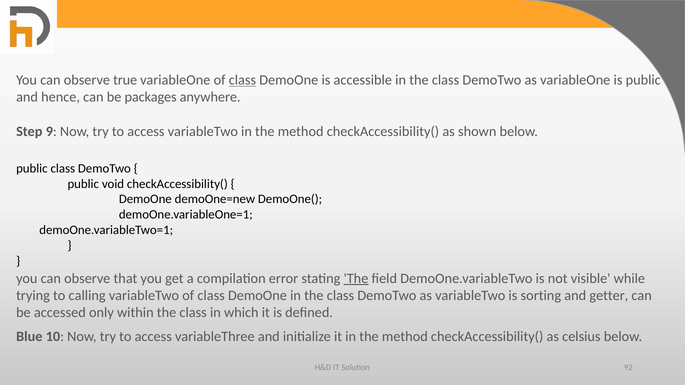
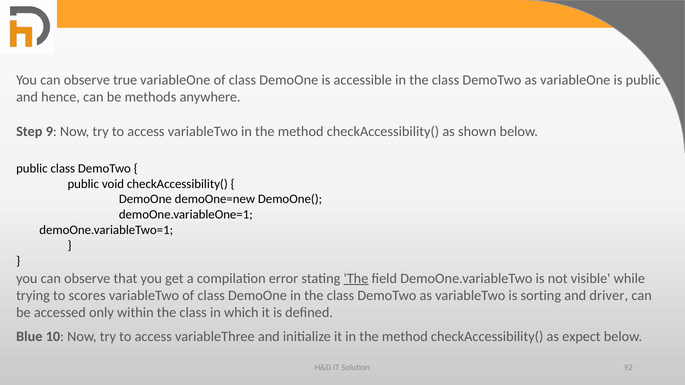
class underline: present -> none (242, 80)
packages: packages -> methods (151, 97)
calling: calling -> scores (87, 296)
getter: getter -> driver (609, 296)
celsius: celsius -> expect (581, 337)
